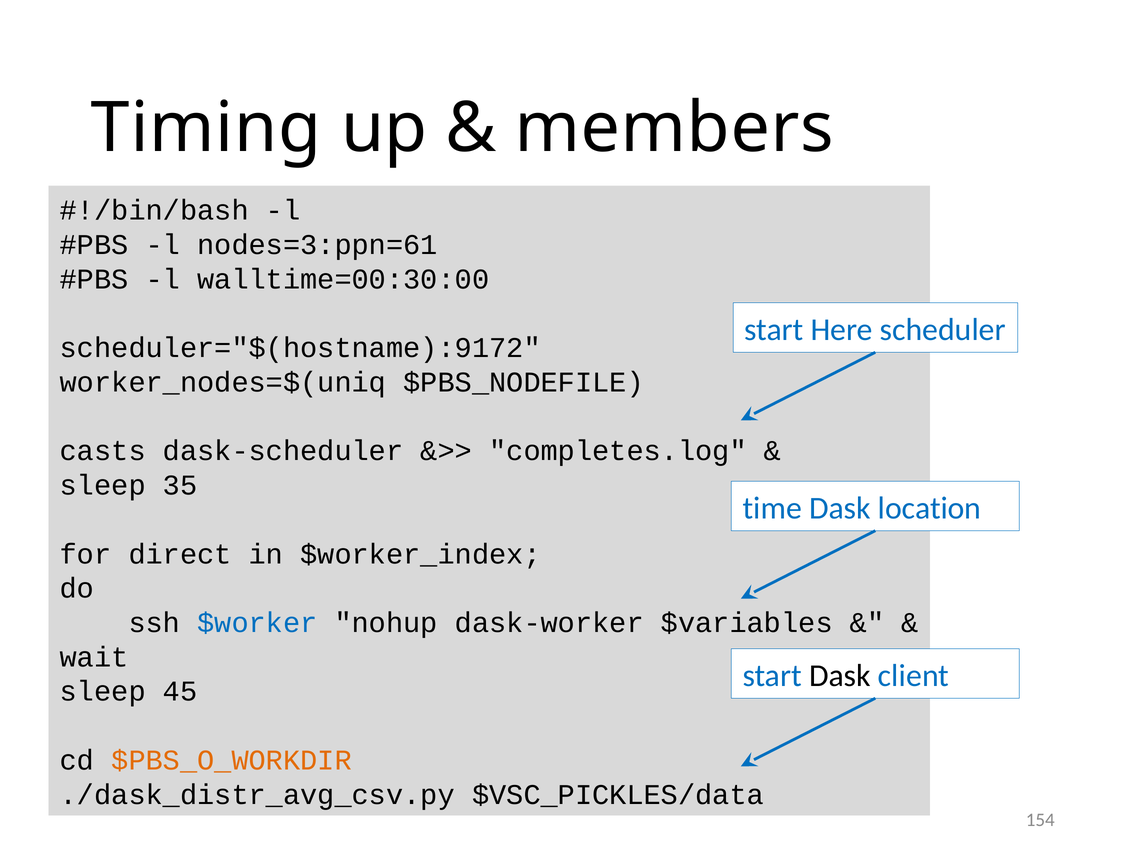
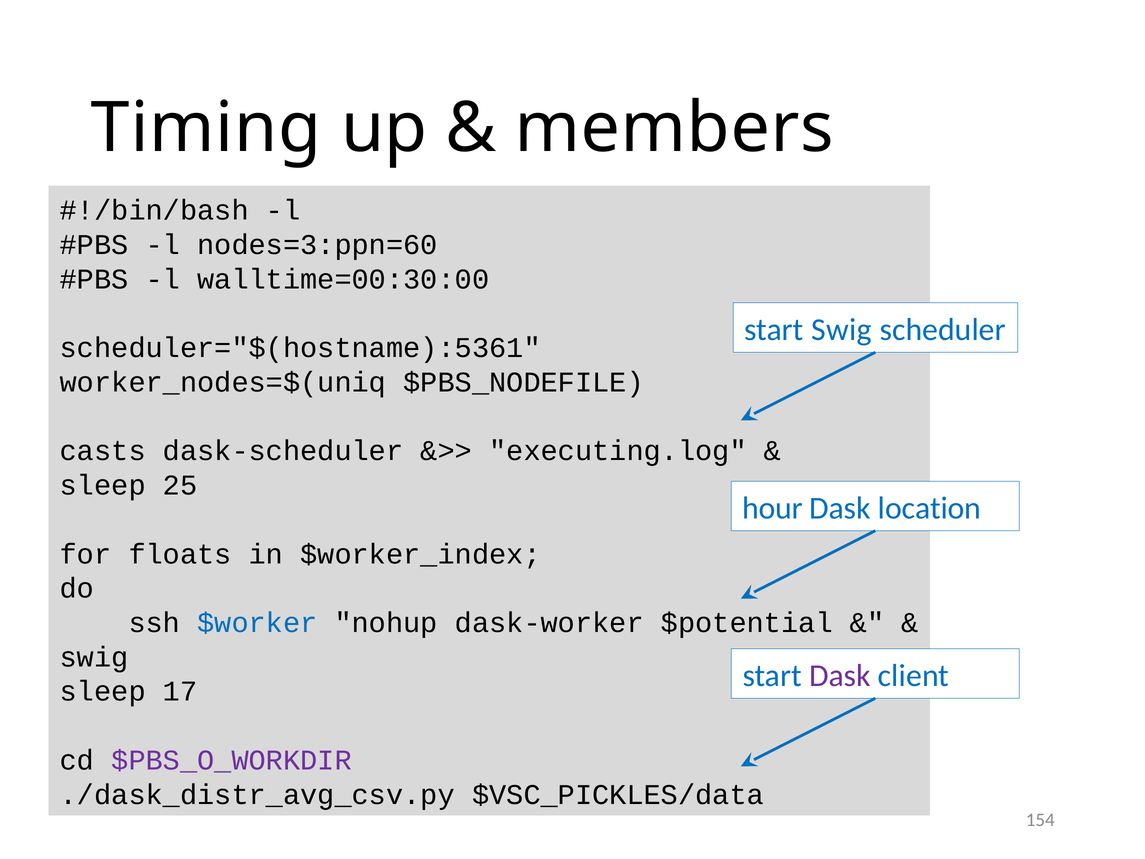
nodes=3:ppn=61: nodes=3:ppn=61 -> nodes=3:ppn=60 (317, 245)
start Here: Here -> Swig (841, 330)
scheduler="$(hostname):9172: scheduler="$(hostname):9172 -> scheduler="$(hostname):5361 (300, 348)
completes.log: completes.log -> executing.log (618, 451)
35: 35 -> 25 (180, 485)
time: time -> hour (772, 508)
direct: direct -> floats (180, 554)
$variables: $variables -> $potential (747, 623)
wait: wait -> swig (94, 657)
Dask colour: black -> purple (840, 676)
45: 45 -> 17 (180, 691)
$PBS_O_WORKDIR colour: orange -> purple (232, 760)
